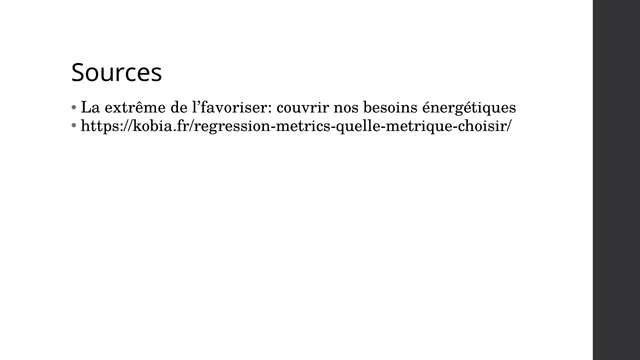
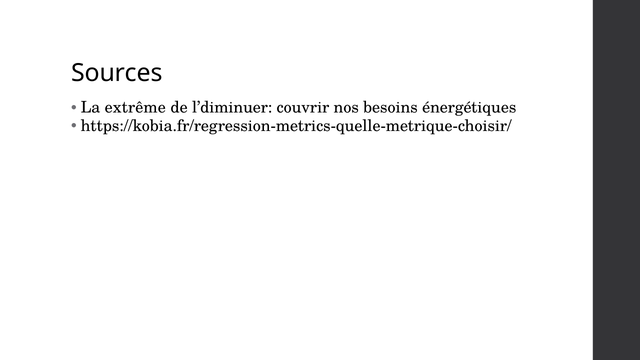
l’favoriser: l’favoriser -> l’diminuer (232, 108)
